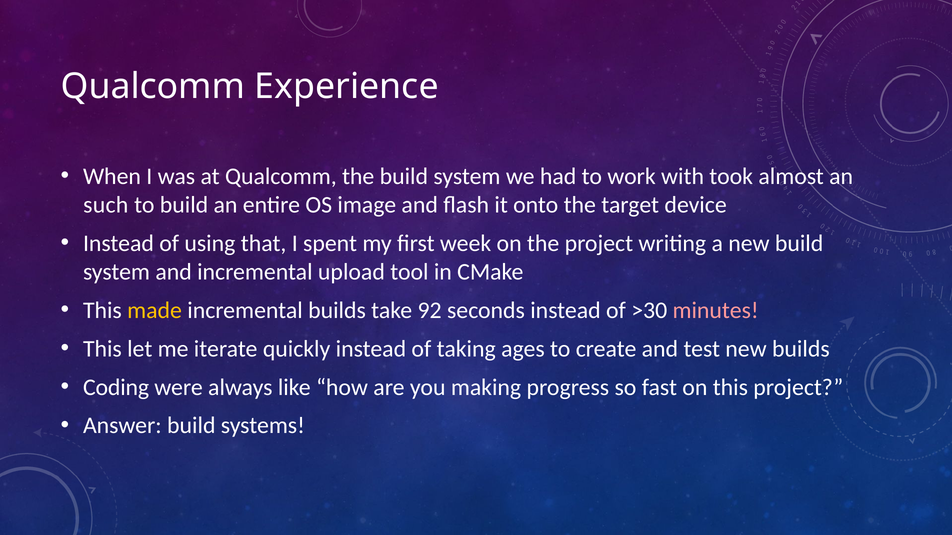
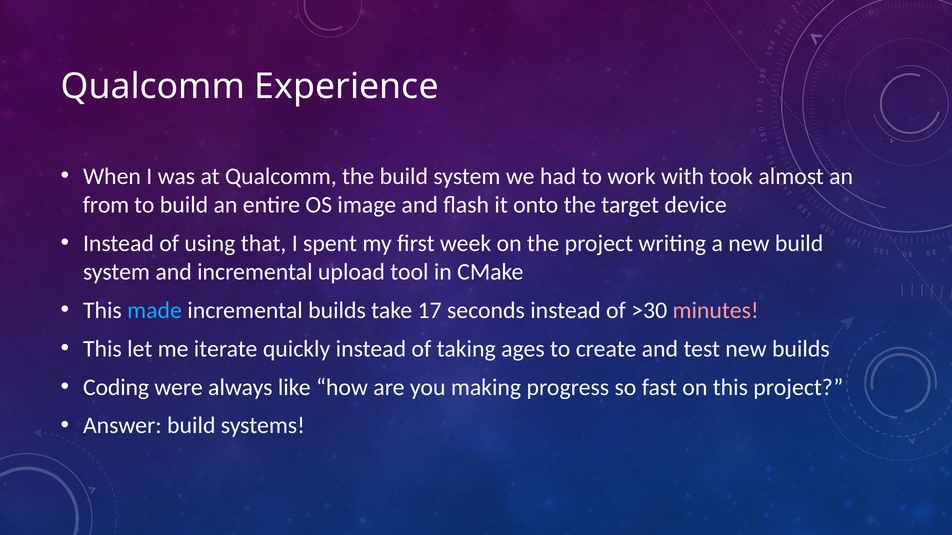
such: such -> from (106, 205)
made colour: yellow -> light blue (155, 311)
92: 92 -> 17 (430, 311)
